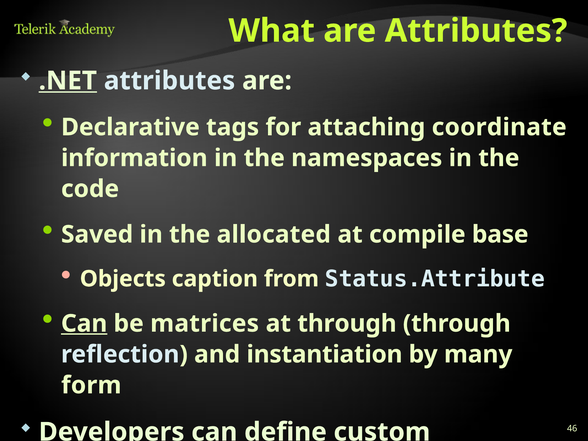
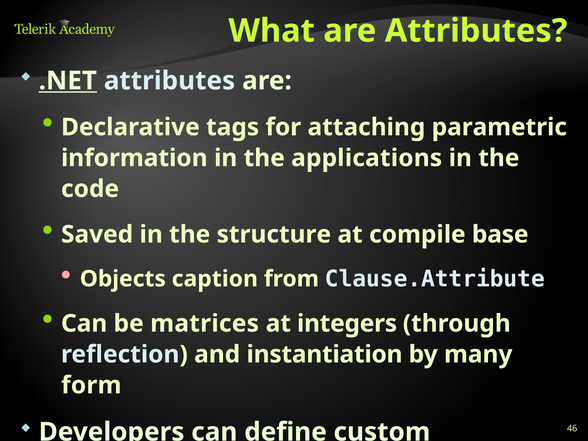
coordinate: coordinate -> parametric (499, 127)
namespaces: namespaces -> applications (367, 158)
allocated: allocated -> structure (274, 234)
Status.Attribute: Status.Attribute -> Clause.Attribute (435, 279)
Can underline: present -> none (84, 324)
at through: through -> integers (347, 324)
